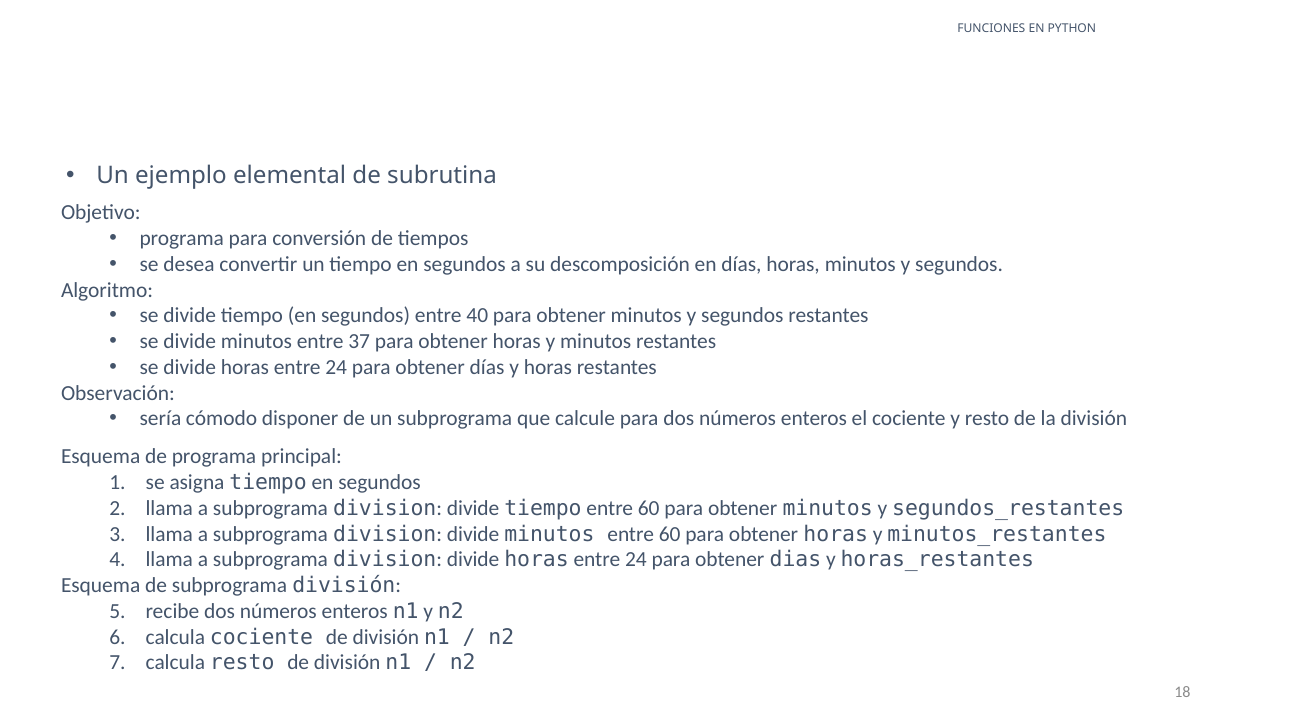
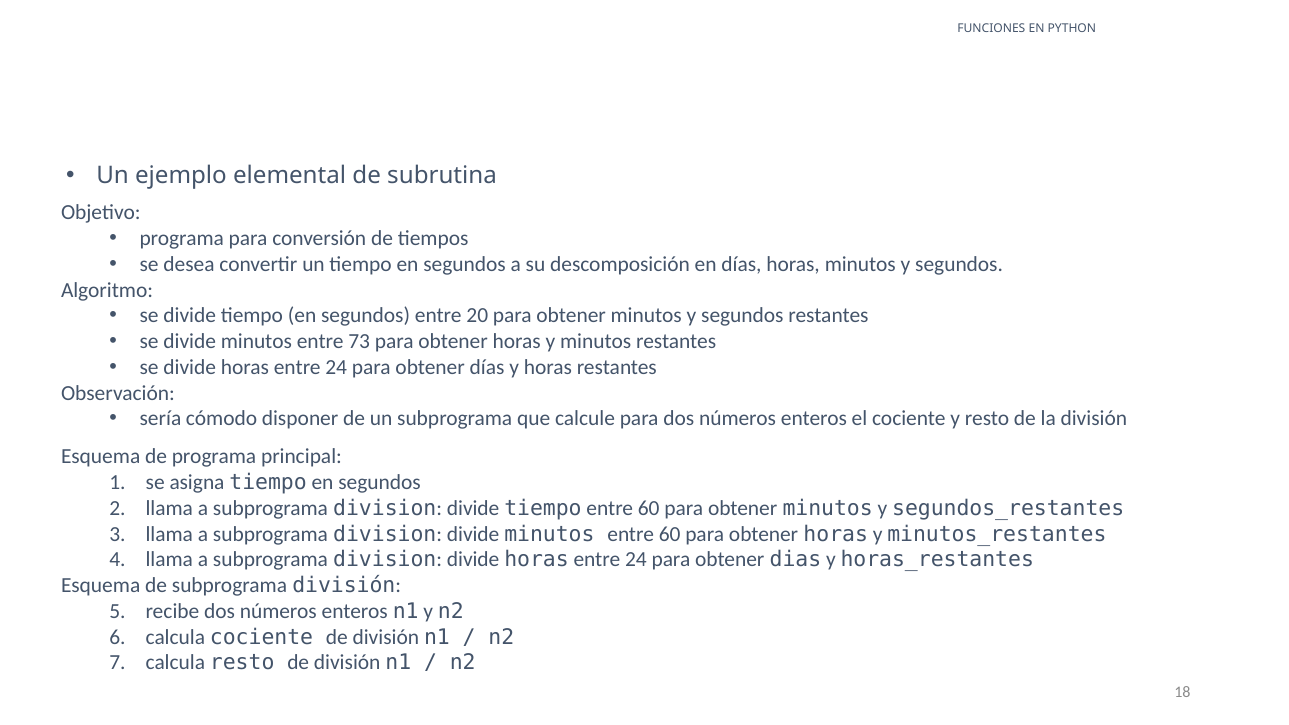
40: 40 -> 20 (477, 316)
37: 37 -> 73 (359, 342)
